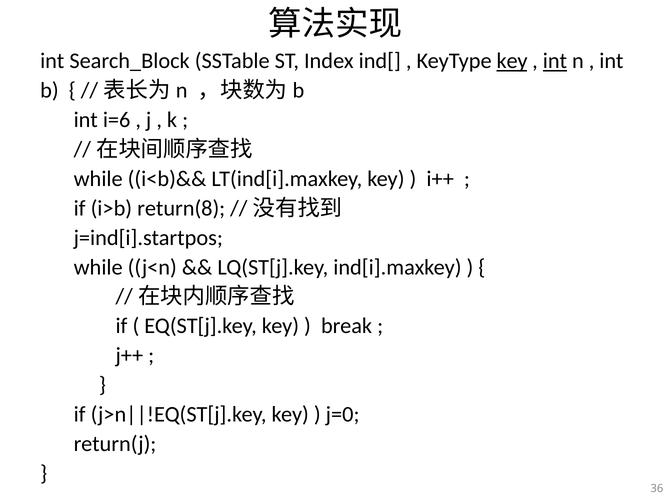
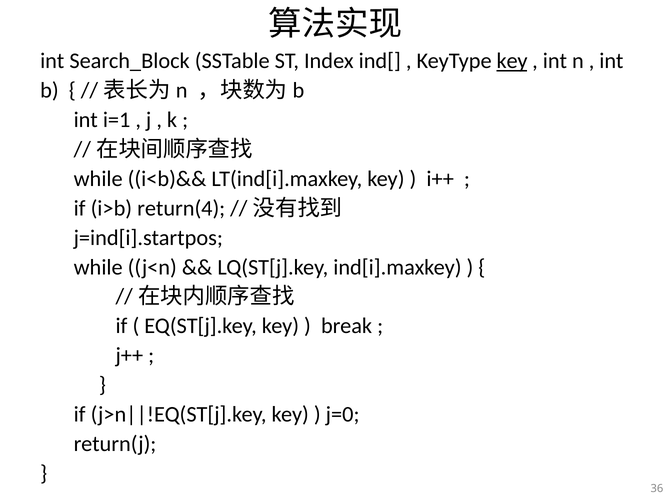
int underline: present -> none (555, 61)
i=6: i=6 -> i=1 (117, 120)
return(8: return(8 -> return(4 (181, 209)
